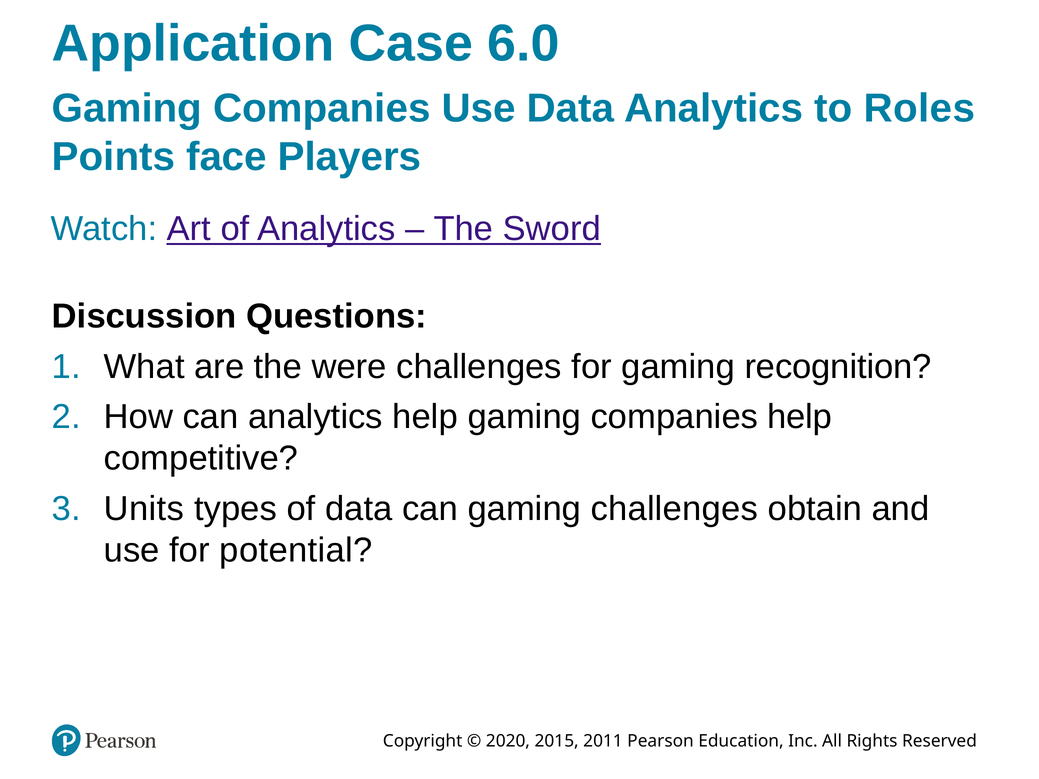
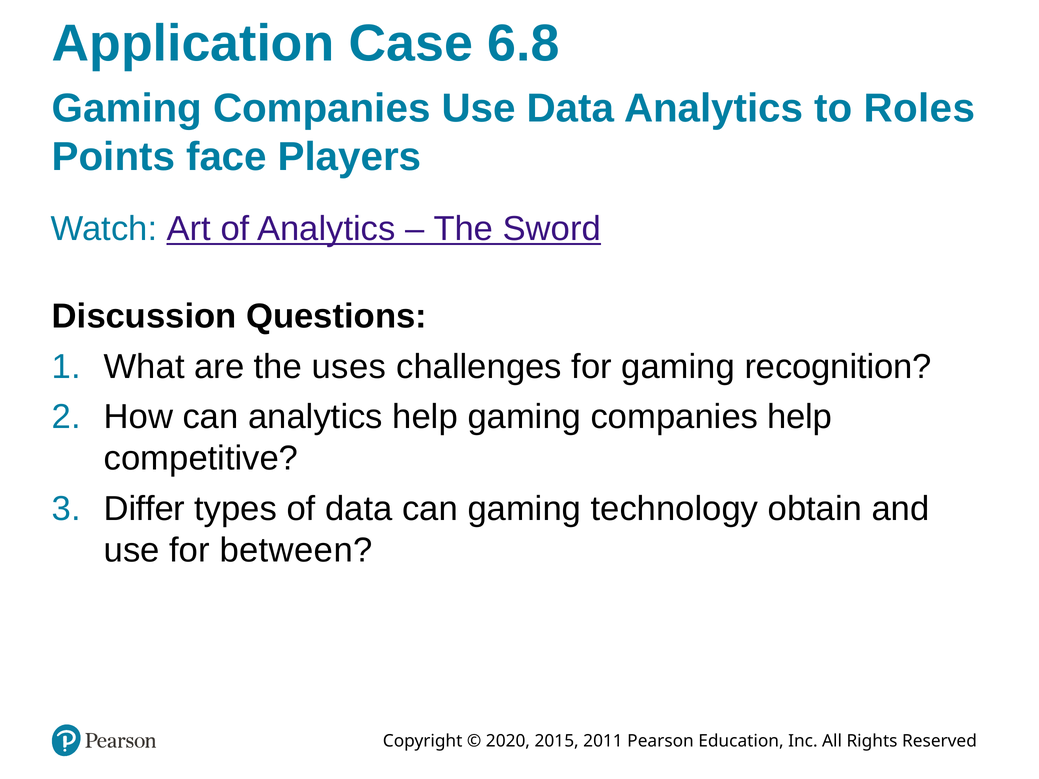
6.0: 6.0 -> 6.8 (523, 44)
were: were -> uses (349, 367)
Units: Units -> Differ (144, 509)
gaming challenges: challenges -> technology (674, 509)
potential: potential -> between (296, 550)
